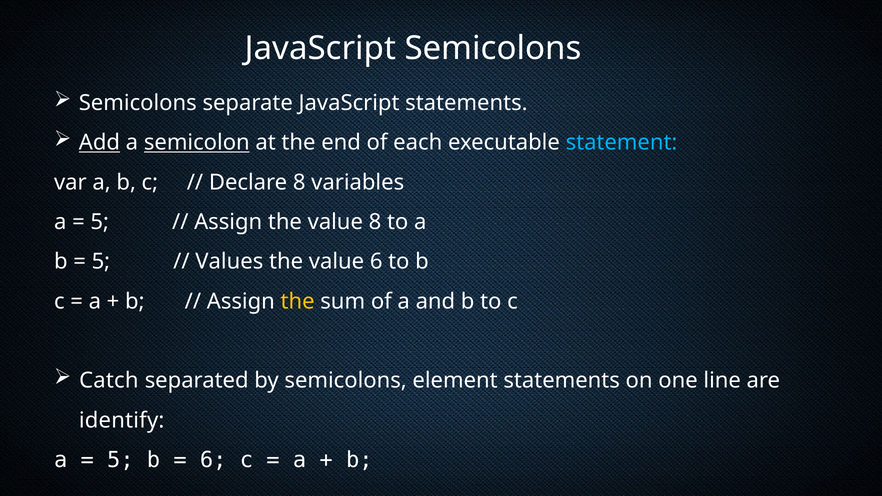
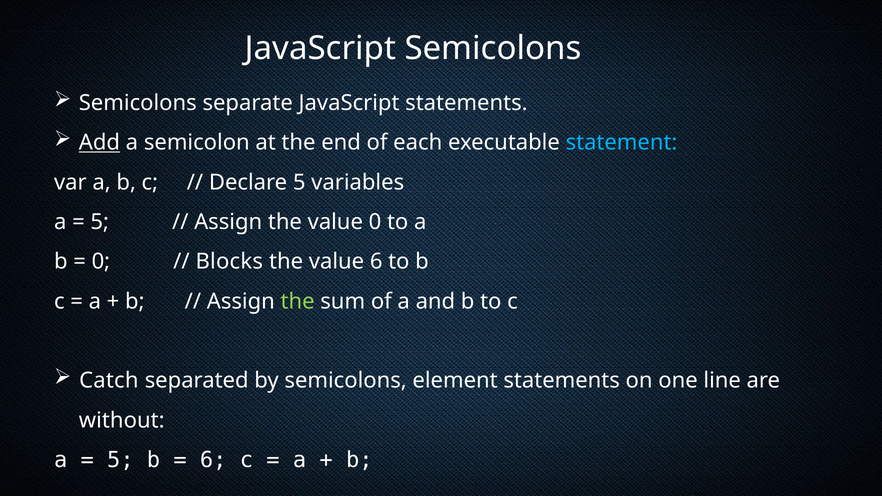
semicolon underline: present -> none (197, 143)
Declare 8: 8 -> 5 (299, 182)
value 8: 8 -> 0 (375, 222)
5: 5 -> 0 (101, 262)
Values: Values -> Blocks (229, 262)
the colour: yellow -> light green (298, 301)
identify: identify -> without (122, 420)
